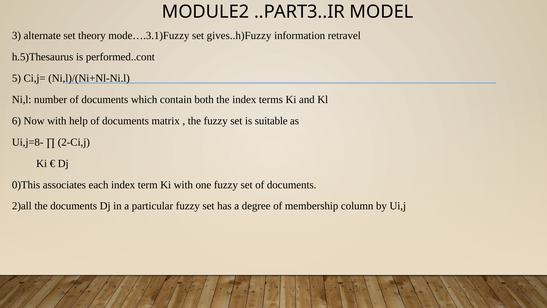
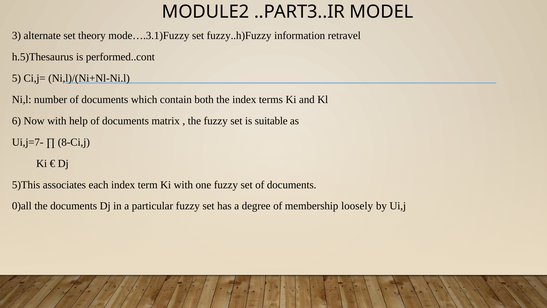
gives..h)Fuzzy: gives..h)Fuzzy -> fuzzy..h)Fuzzy (239, 36)
Ui,j=8-: Ui,j=8- -> Ui,j=7- (28, 142)
2-Ci,j: 2-Ci,j -> 8-Ci,j (74, 142)
0)This: 0)This -> 5)This (26, 185)
2)all: 2)all -> 0)all (22, 206)
column: column -> loosely (357, 206)
